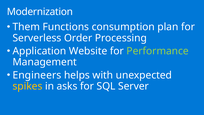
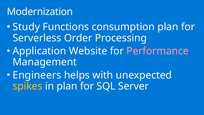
Them: Them -> Study (26, 27)
Performance colour: light green -> pink (158, 51)
in asks: asks -> plan (67, 86)
